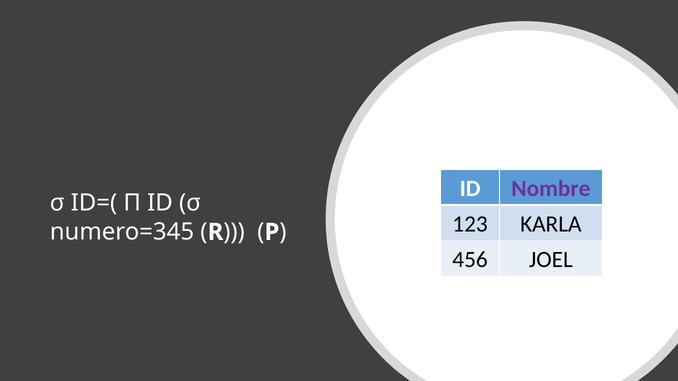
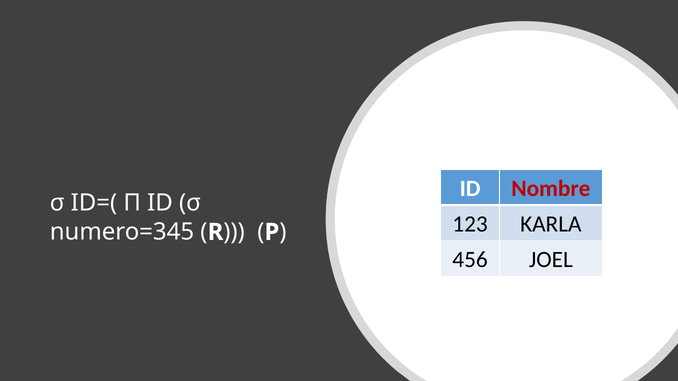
Nombre colour: purple -> red (551, 189)
